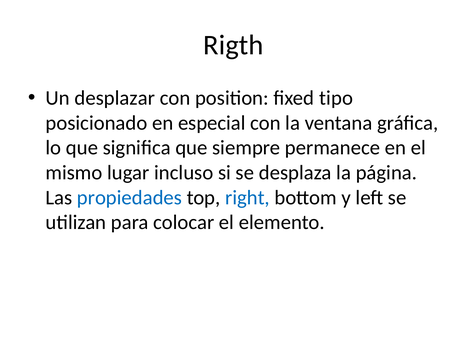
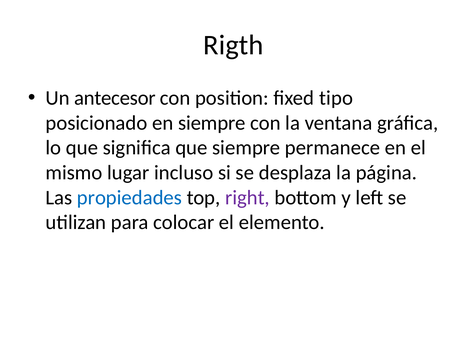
desplazar: desplazar -> antecesor (115, 98)
en especial: especial -> siempre (212, 123)
right colour: blue -> purple (247, 198)
